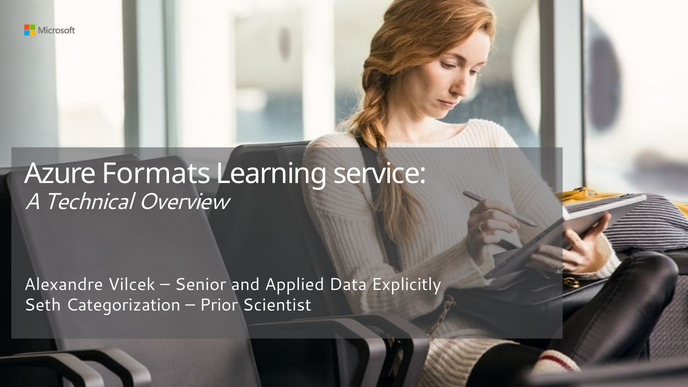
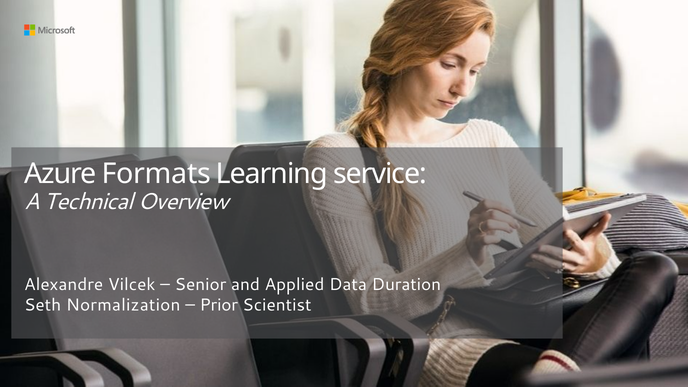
Explicitly: Explicitly -> Duration (406, 285)
Categorization: Categorization -> Normalization (123, 305)
